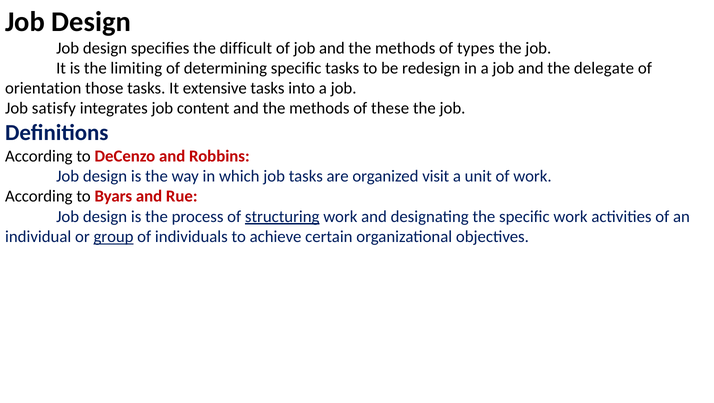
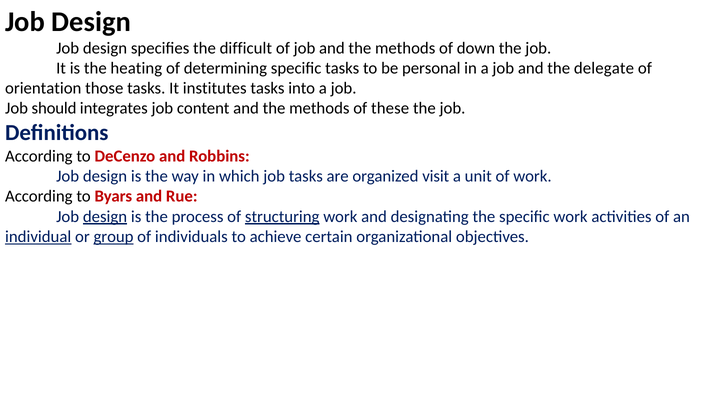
types: types -> down (476, 48)
limiting: limiting -> heating (136, 68)
redesign: redesign -> personal (431, 68)
extensive: extensive -> institutes (215, 88)
satisfy: satisfy -> should (54, 108)
design underline: none -> present (105, 216)
individual underline: none -> present (38, 237)
